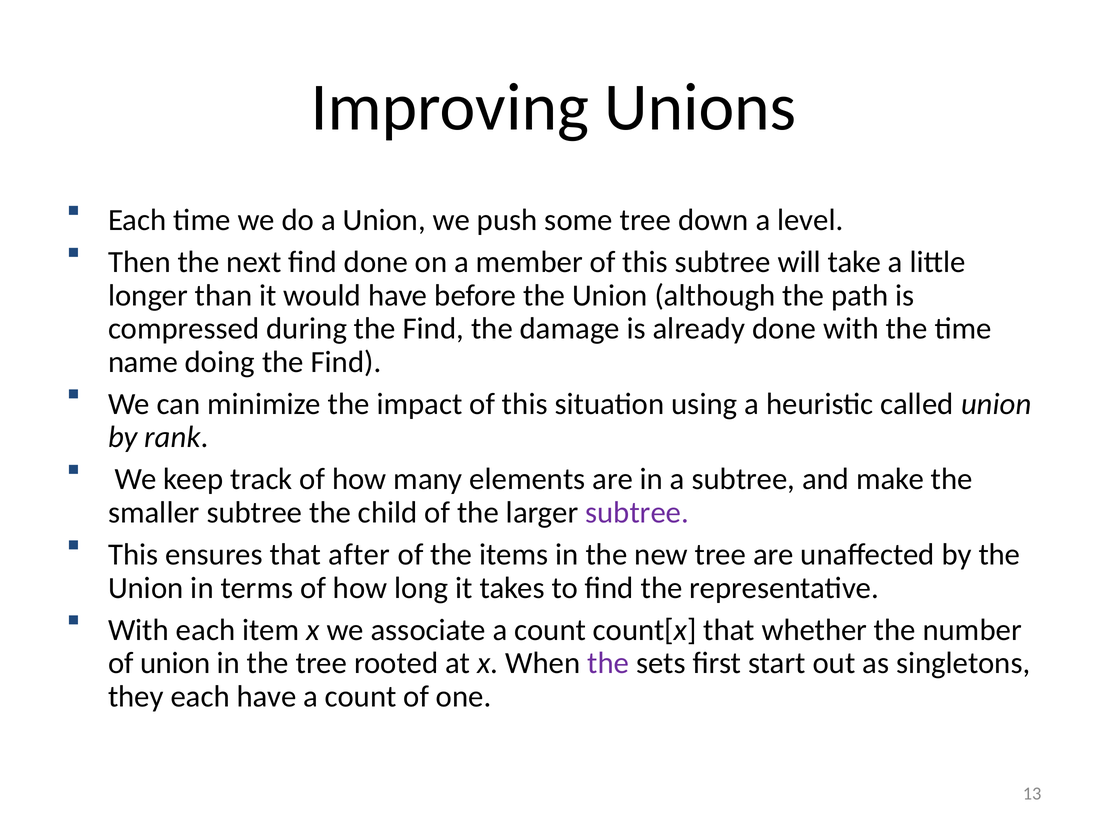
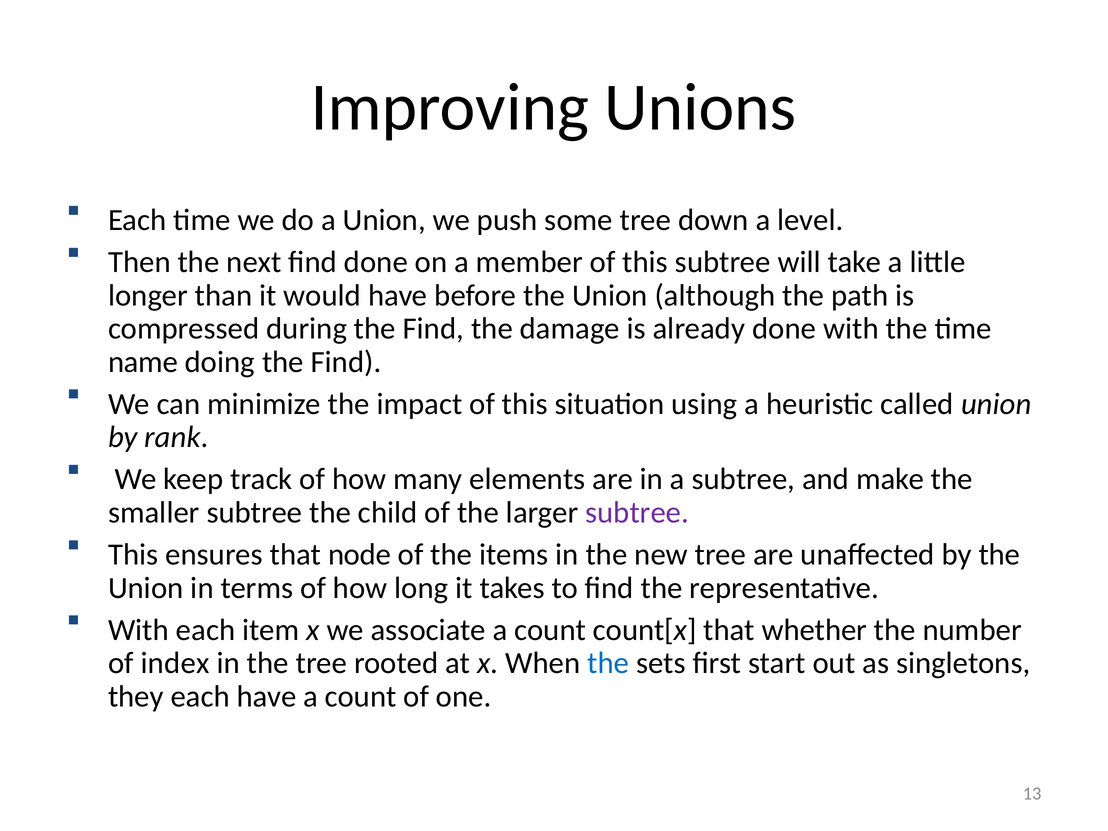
after: after -> node (360, 555)
of union: union -> index (175, 663)
the colour: purple -> blue (608, 663)
